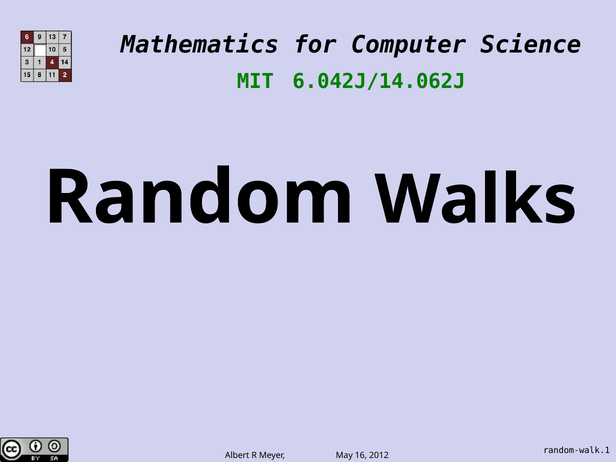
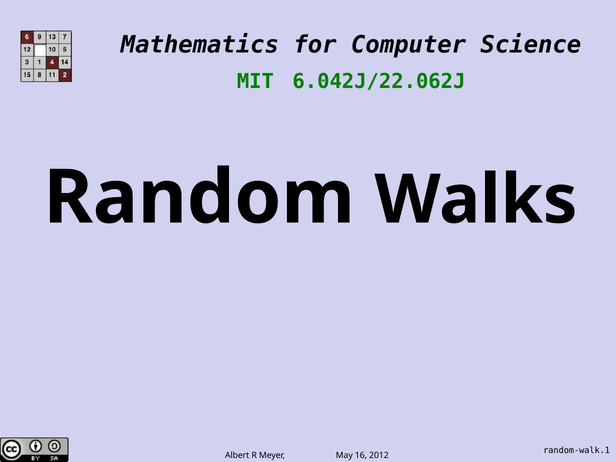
6.042J/14.062J: 6.042J/14.062J -> 6.042J/22.062J (379, 81)
